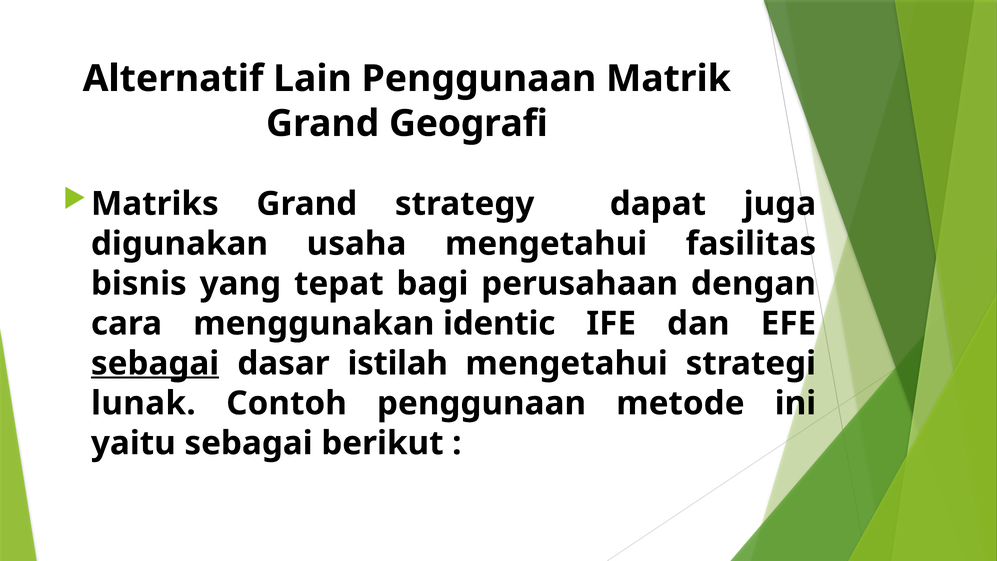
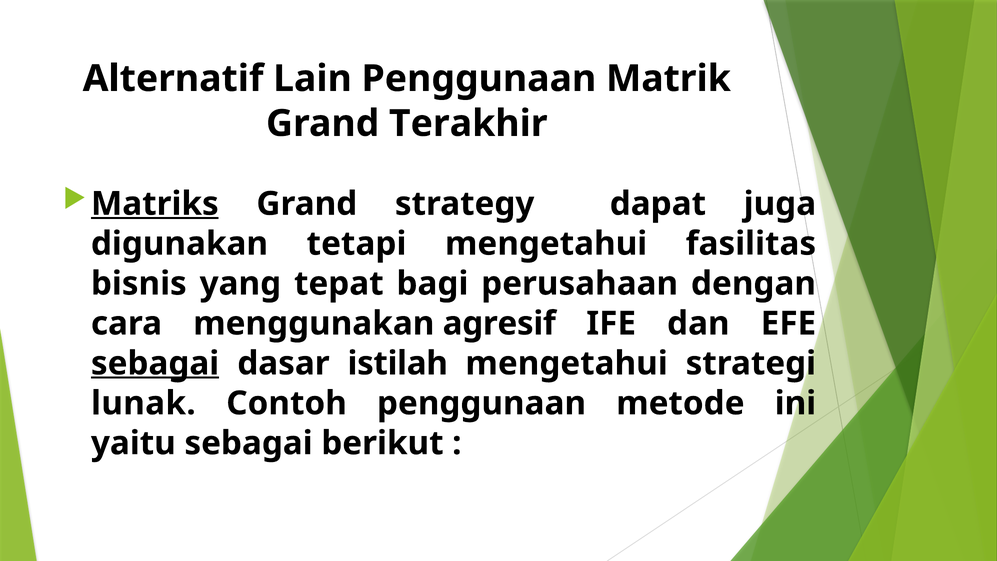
Geografi: Geografi -> Terakhir (468, 123)
Matriks underline: none -> present (155, 204)
usaha: usaha -> tetapi (356, 244)
identic: identic -> agresif (499, 323)
